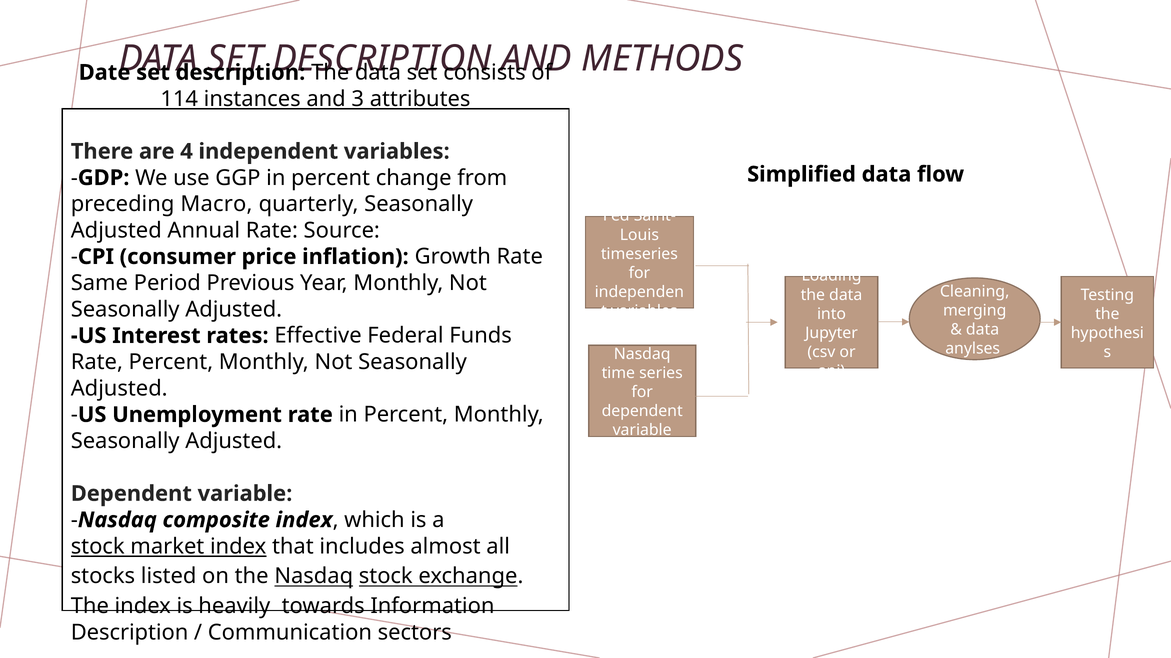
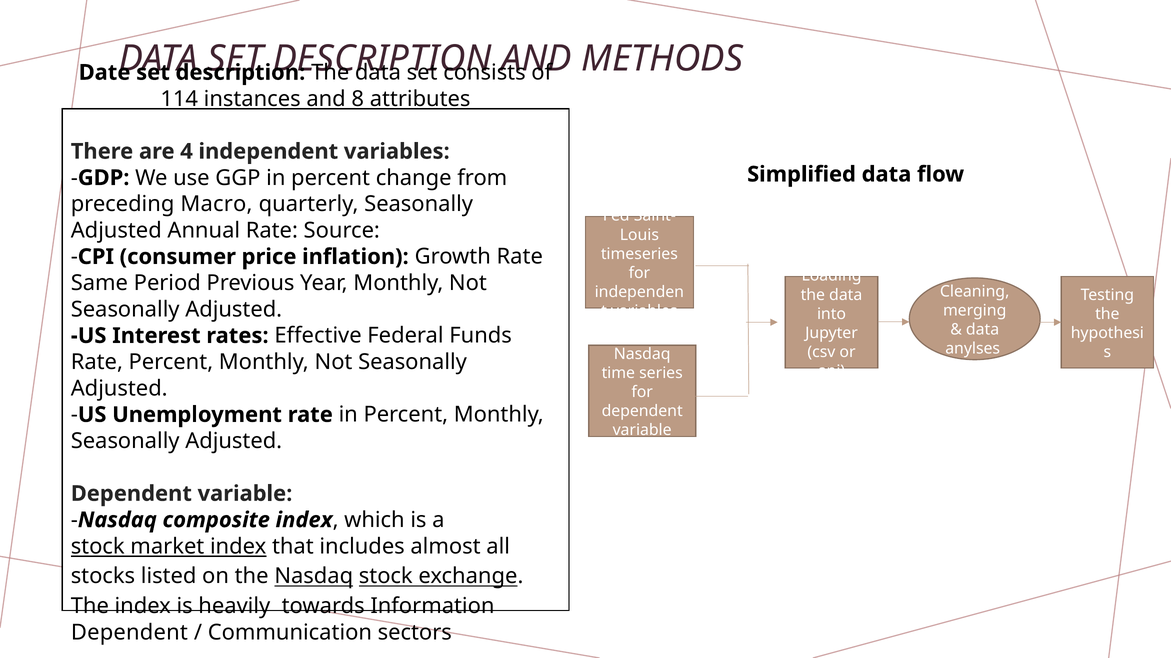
3: 3 -> 8 (358, 99)
Description: Description -> Dependent (129, 633)
